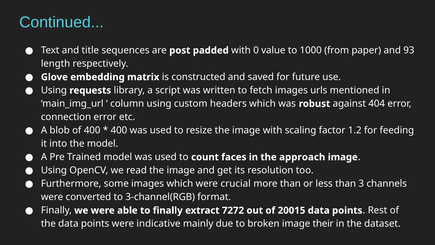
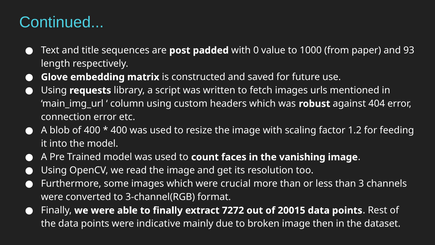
approach: approach -> vanishing (302, 157)
their: their -> then (323, 224)
